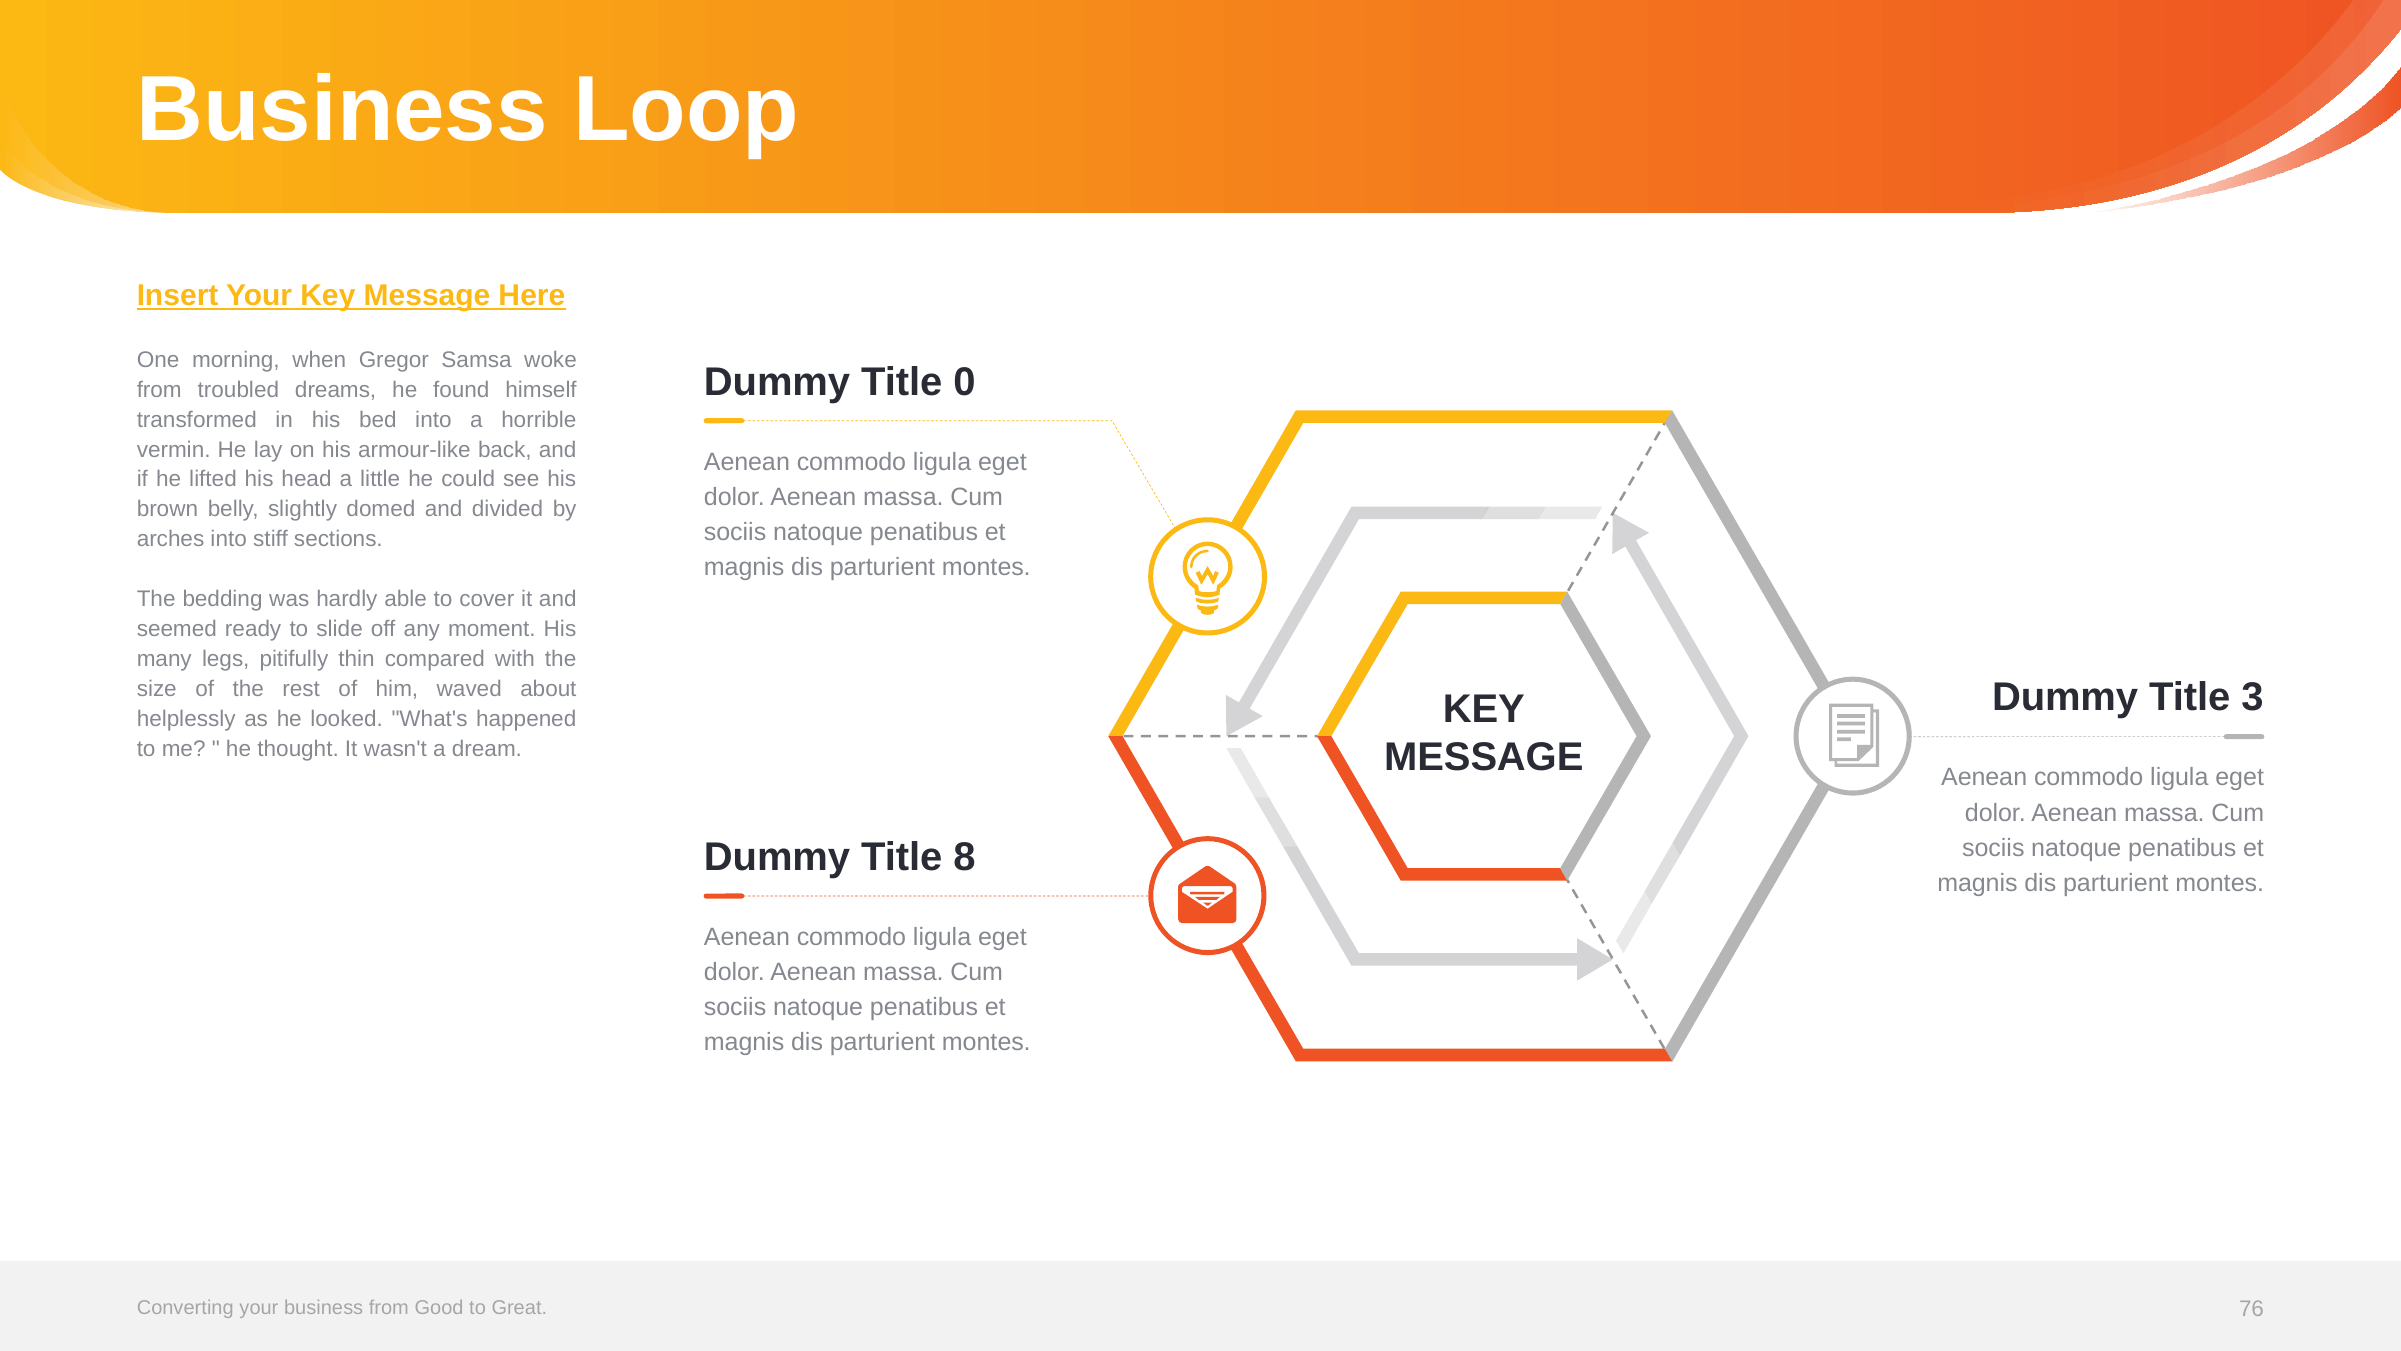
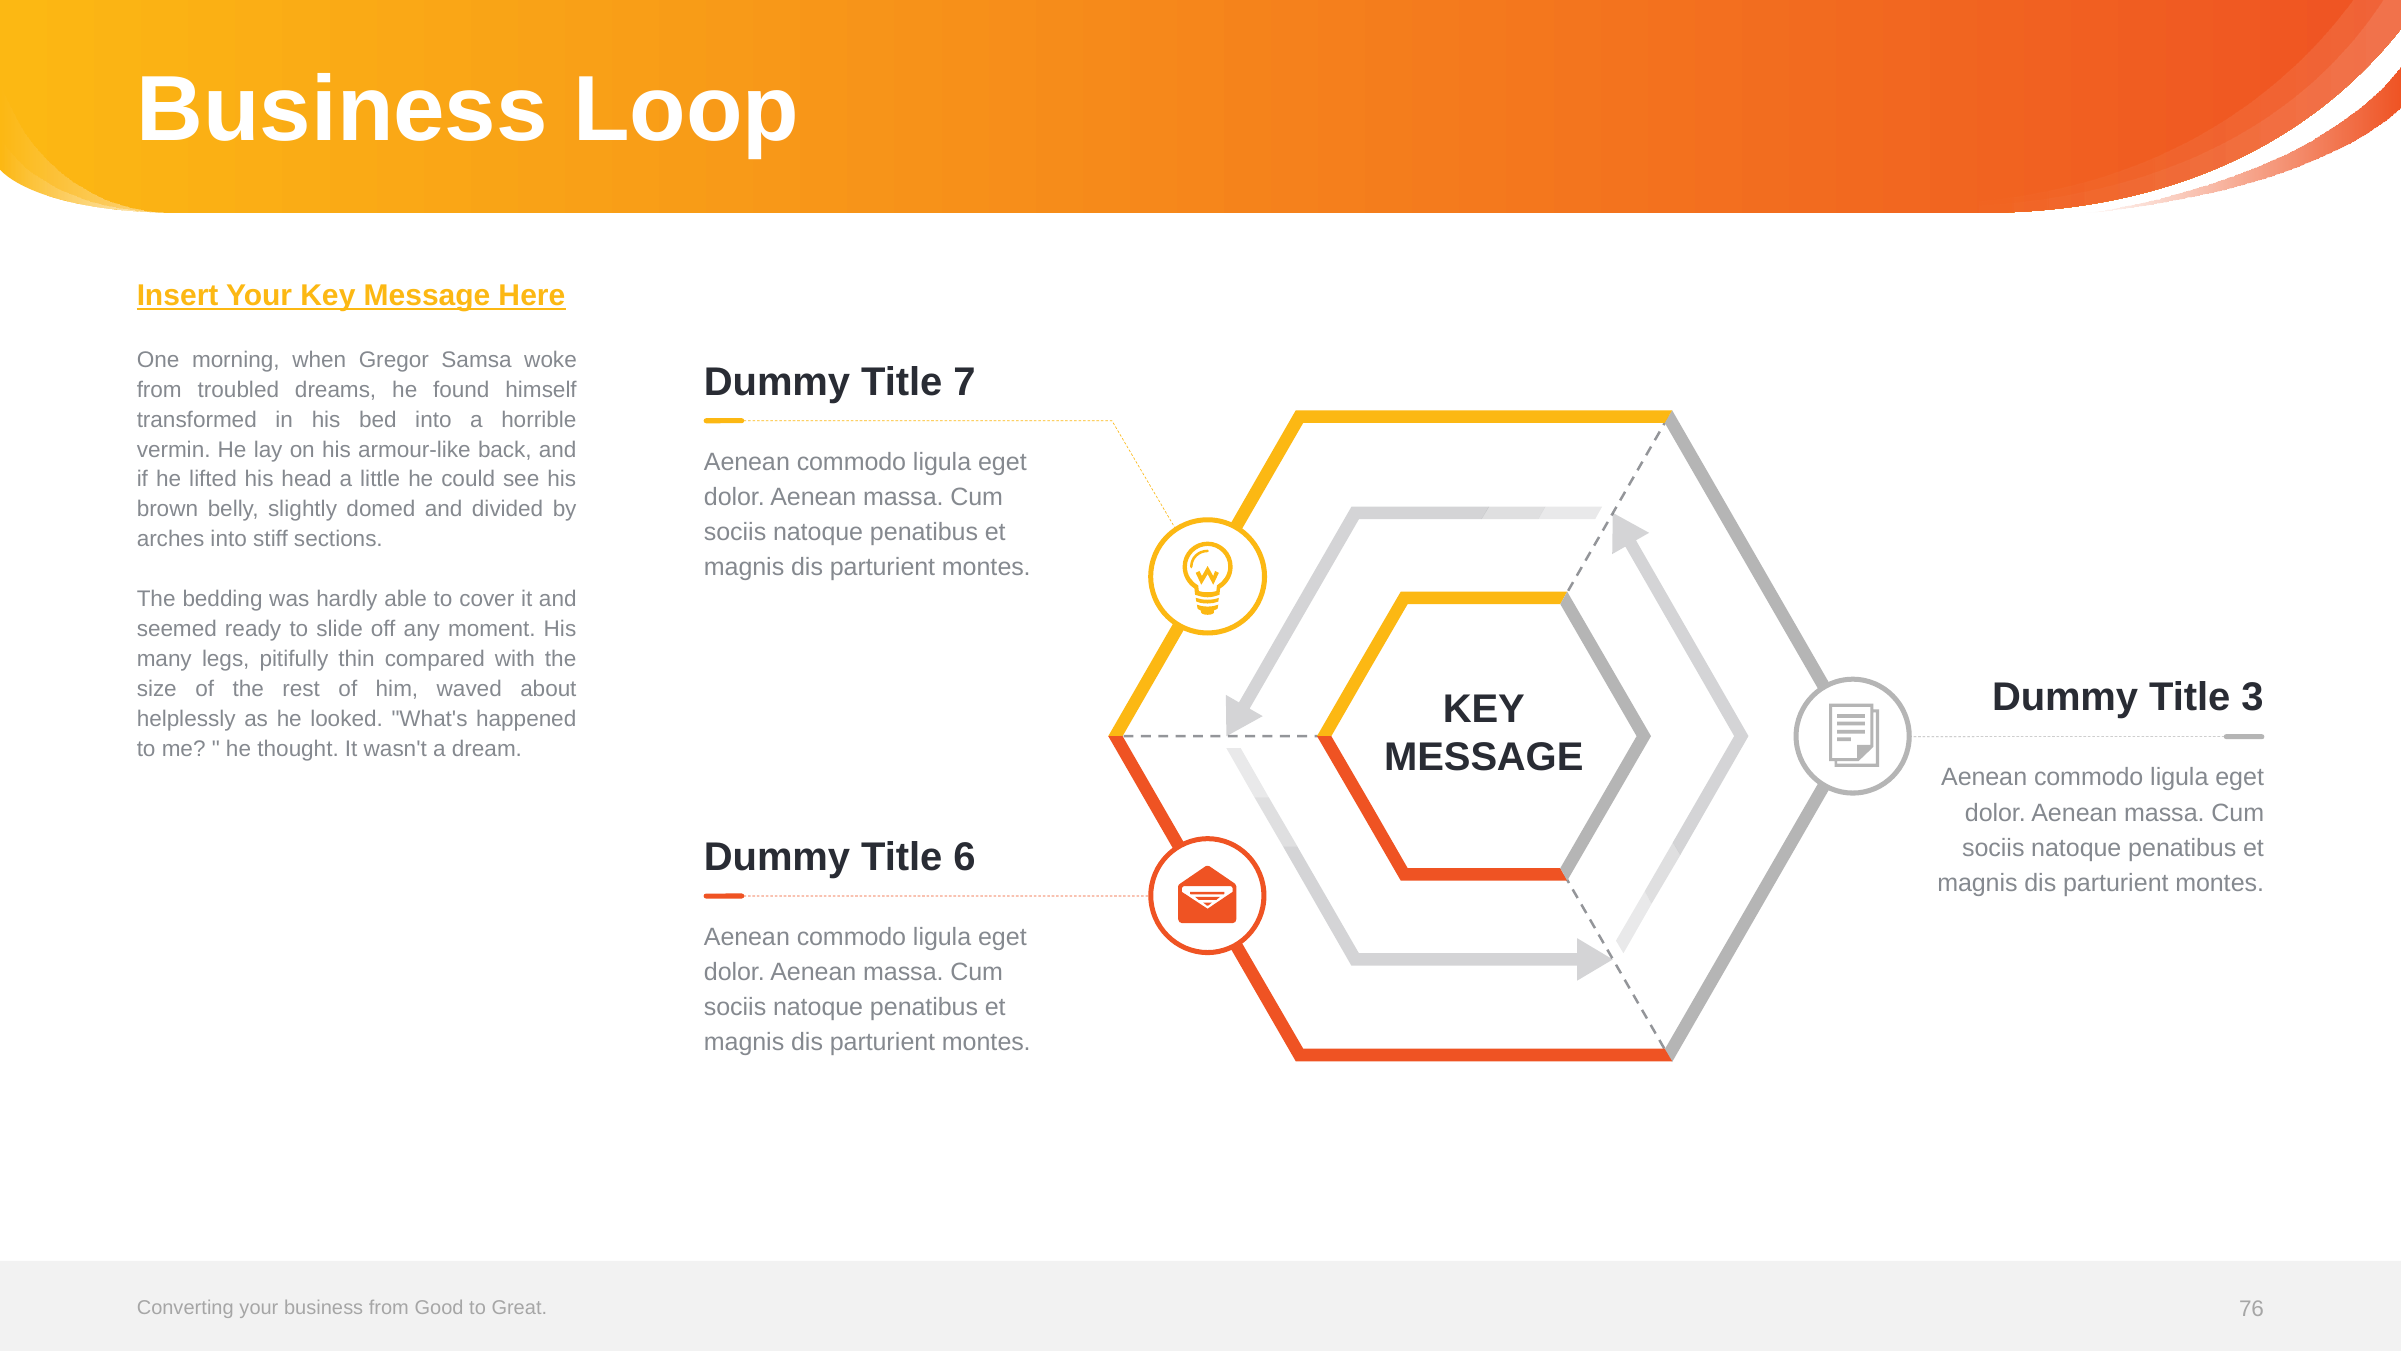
0: 0 -> 7 (965, 382)
8: 8 -> 6 (965, 857)
